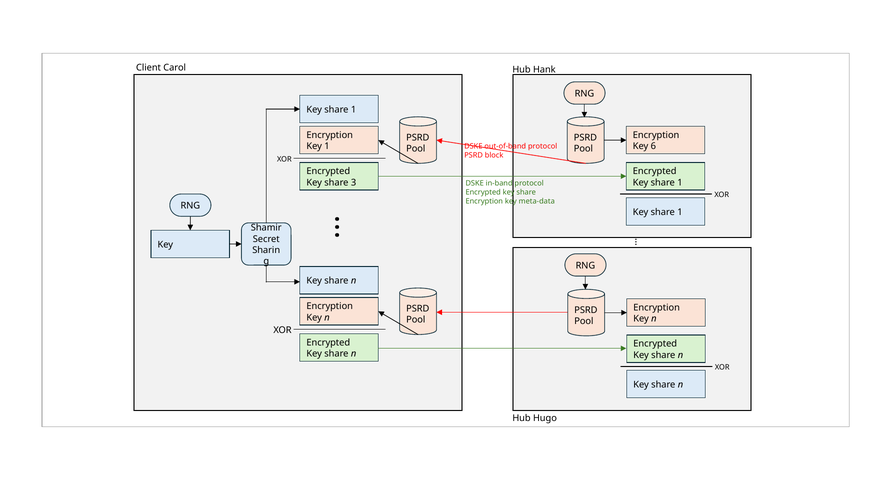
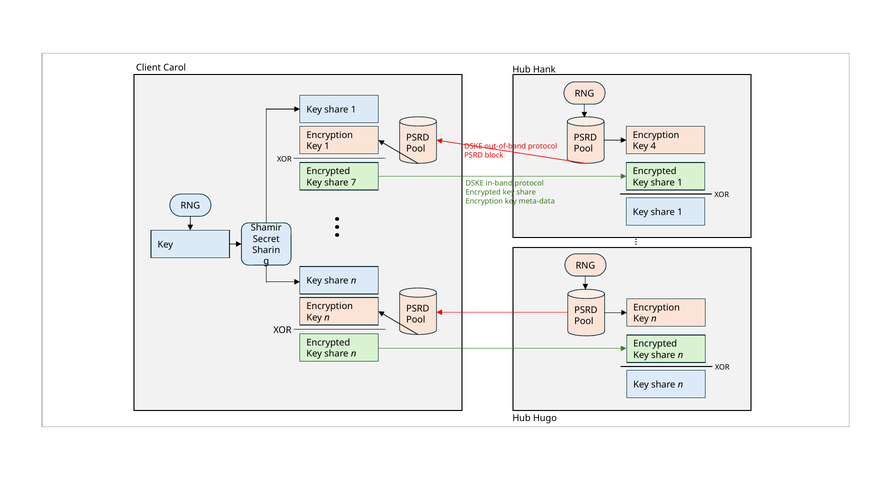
6: 6 -> 4 (653, 146)
3: 3 -> 7 (354, 183)
